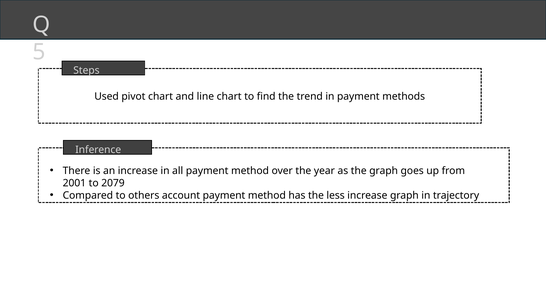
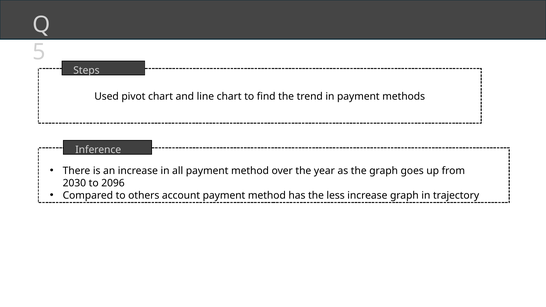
2001: 2001 -> 2030 (74, 183)
2079: 2079 -> 2096 (113, 183)
